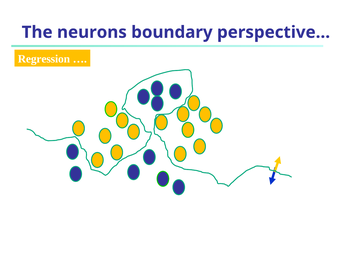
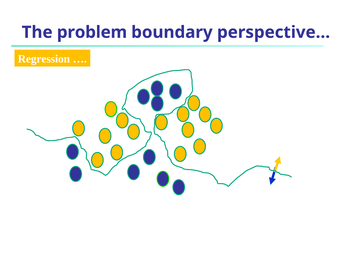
neurons: neurons -> problem (92, 32)
